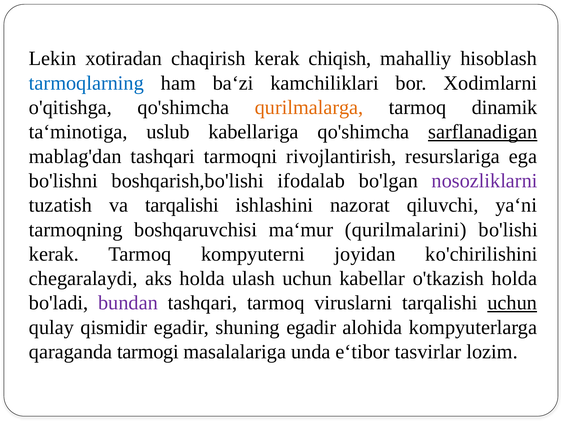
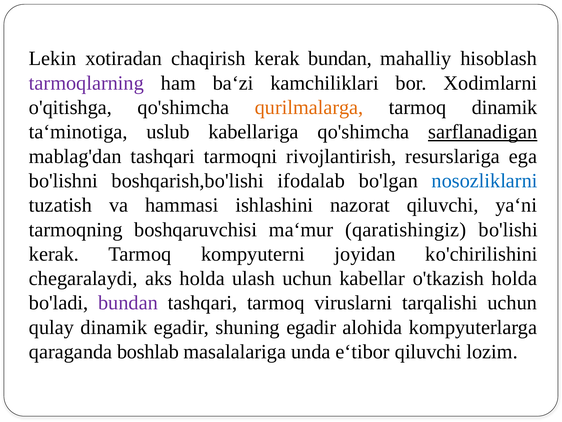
kerak chiqish: chiqish -> bundan (340, 59)
tarmoqlarning colour: blue -> purple (86, 83)
nosozliklarni colour: purple -> blue (485, 181)
va tarqalishi: tarqalishi -> hammasi (182, 205)
qurilmalarini: qurilmalarini -> qaratishingiz (406, 229)
uchun underline: present -> none (512, 303)
qulay qismidir: qismidir -> dinamik (114, 327)
tarmogi: tarmogi -> boshlab (148, 351)
eʻtibor tasvirlar: tasvirlar -> qiluvchi (428, 351)
